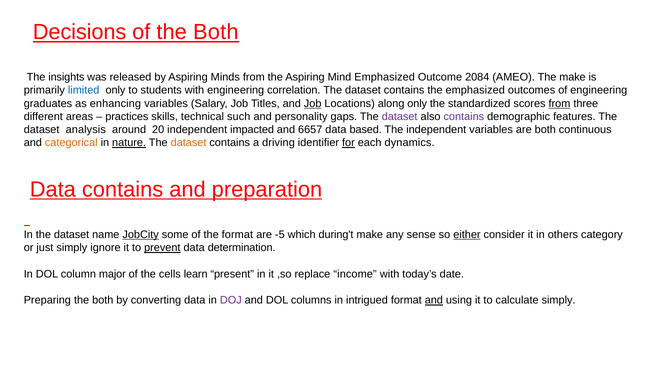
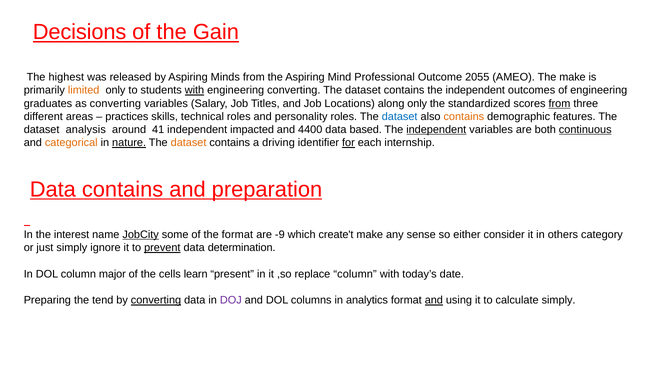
of the Both: Both -> Gain (216, 32)
insights: insights -> highest (66, 77)
Mind Emphasized: Emphasized -> Professional (385, 77)
2084: 2084 -> 2055 (477, 77)
limited colour: blue -> orange (84, 90)
with underline: none -> present (194, 90)
engineering correlation: correlation -> converting (294, 90)
contains the emphasized: emphasized -> independent (475, 90)
as enhancing: enhancing -> converting (115, 103)
Job underline: present -> none (313, 103)
technical such: such -> roles (239, 116)
personality gaps: gaps -> roles (344, 116)
dataset colour: purple -> blue (400, 116)
contains colour: purple -> orange (464, 116)
20: 20 -> 41 (158, 130)
6657: 6657 -> 4400 (310, 130)
independent underline: none -> present (436, 130)
continuous underline: none -> present (585, 130)
dynamics: dynamics -> internship (410, 143)
In the dataset: dataset -> interest (72, 234)
-5: -5 -> -9 (280, 234)
during't: during't -> create't (336, 234)
either underline: present -> none (467, 234)
replace income: income -> column (355, 274)
Preparing the both: both -> tend (103, 300)
converting underline: none -> present (156, 300)
intrigued: intrigued -> analytics (367, 300)
